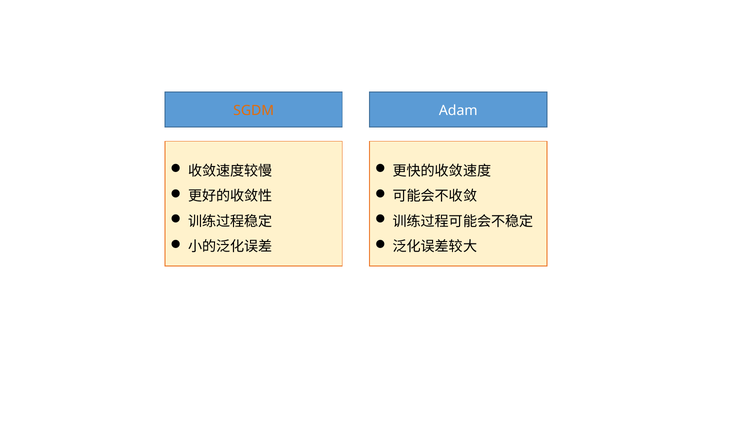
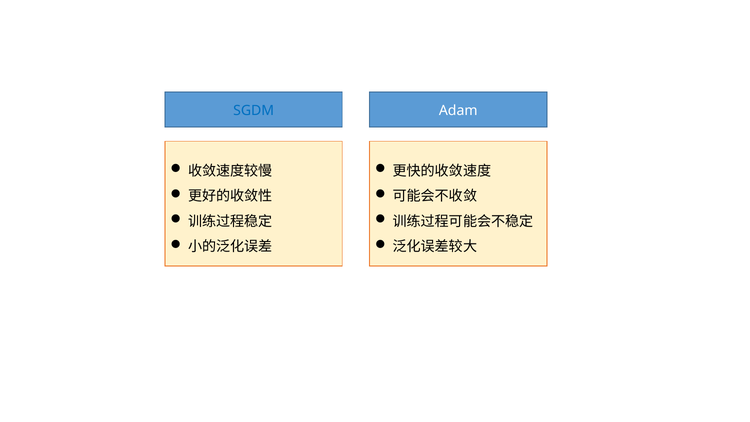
SGDM colour: orange -> blue (254, 110)
